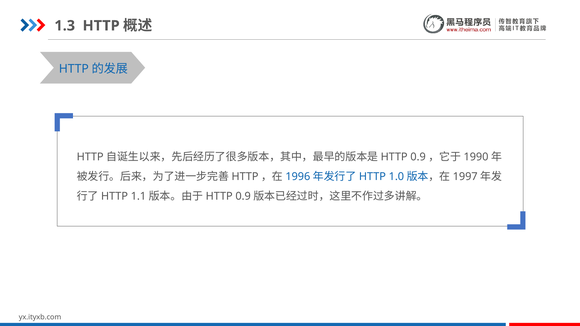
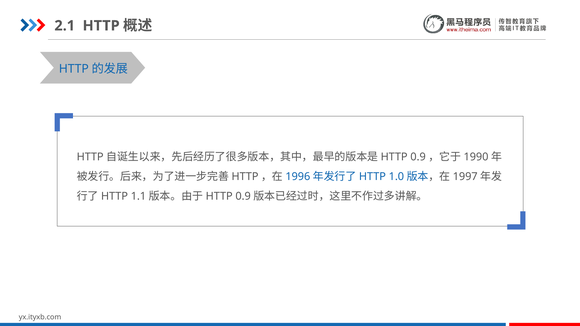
1.3: 1.3 -> 2.1 (65, 26)
